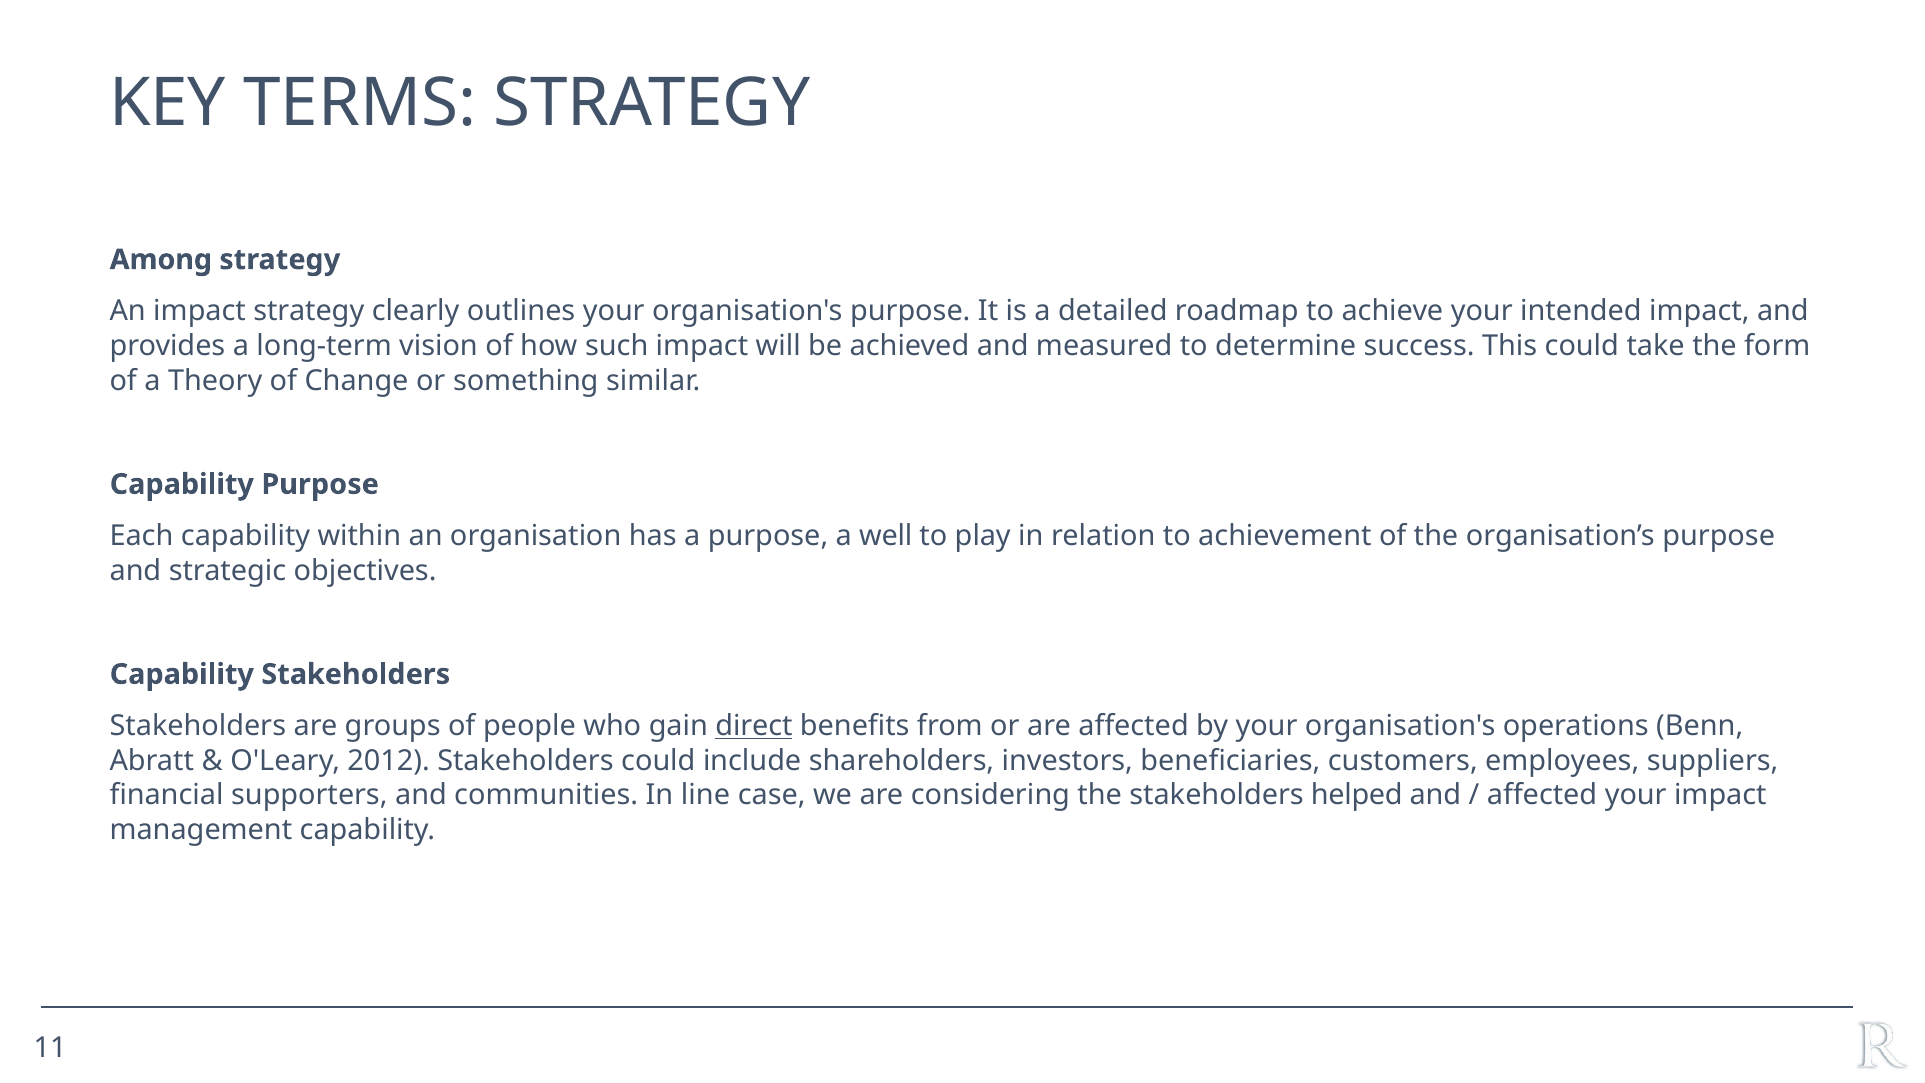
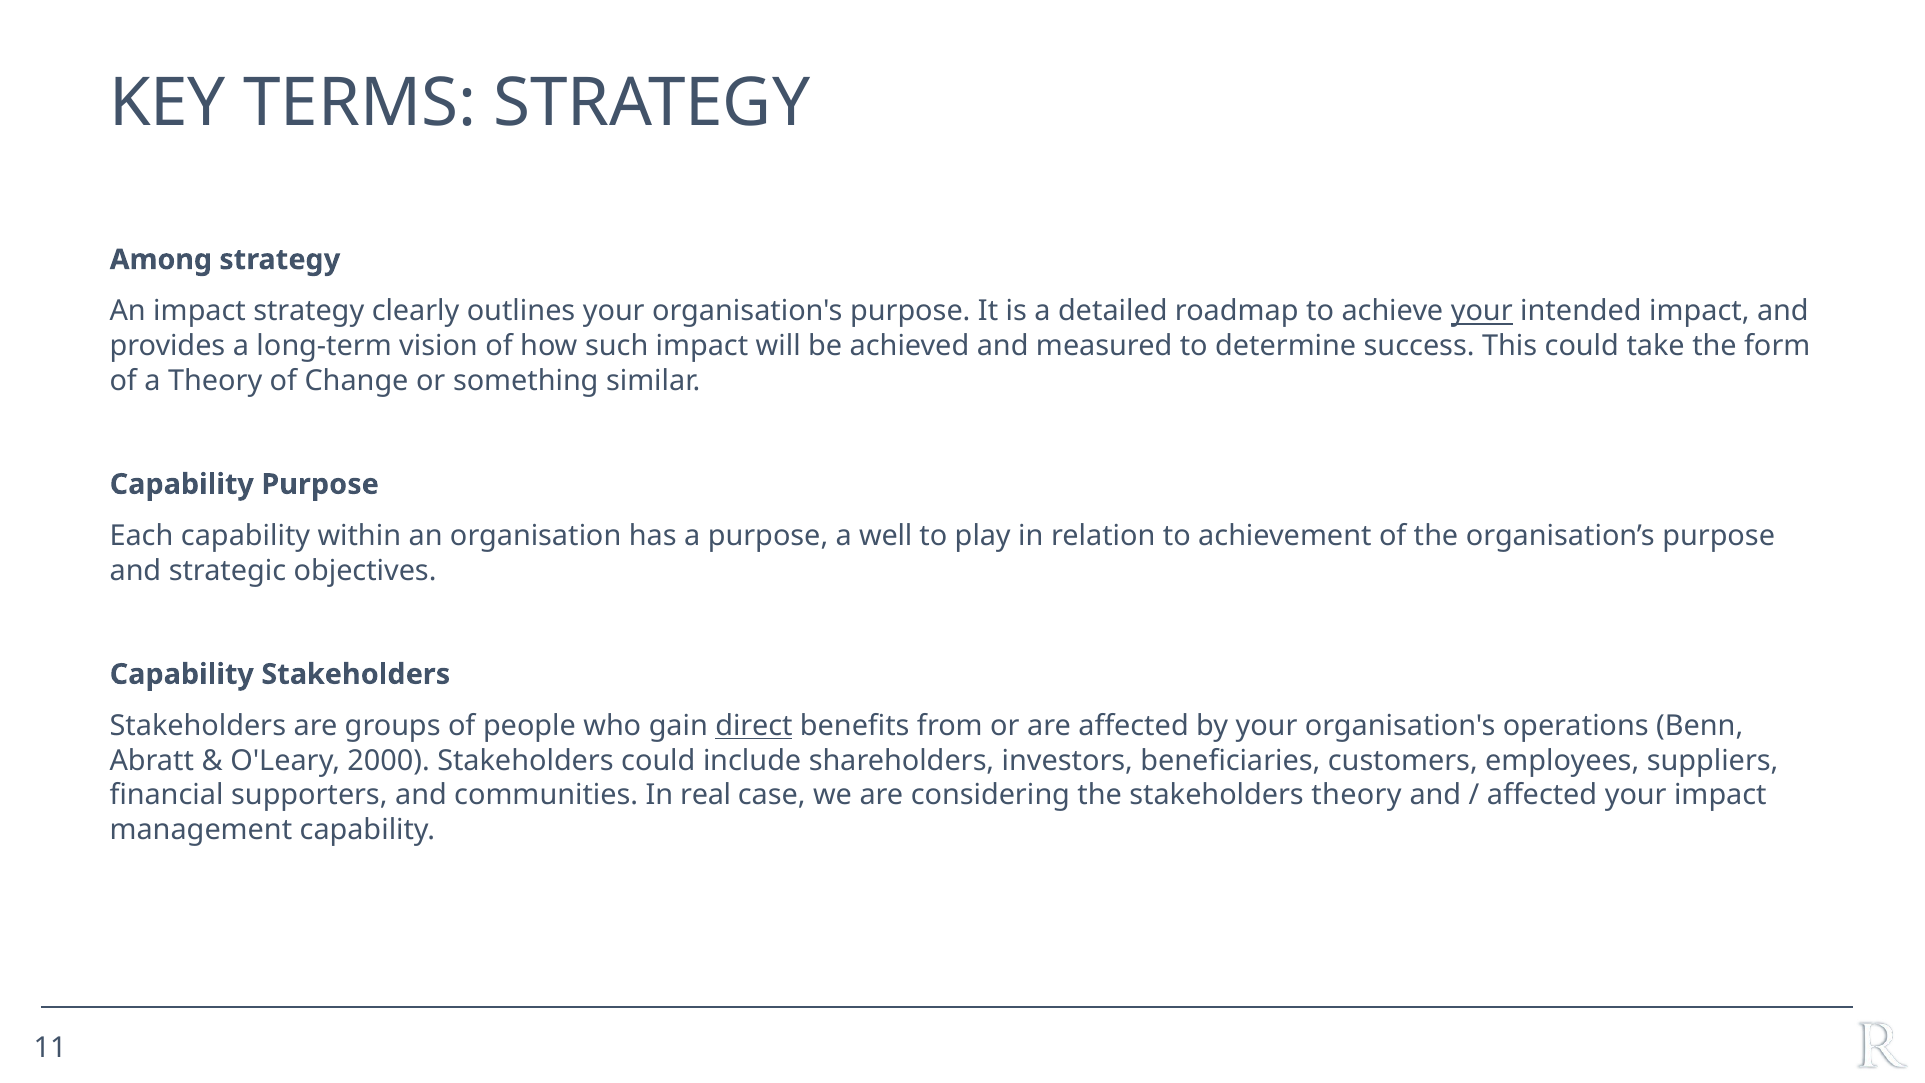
your underline: none -> present (1482, 311)
2012: 2012 -> 2000 (389, 761)
line: line -> real (706, 795)
stakeholders helped: helped -> theory (1356, 795)
